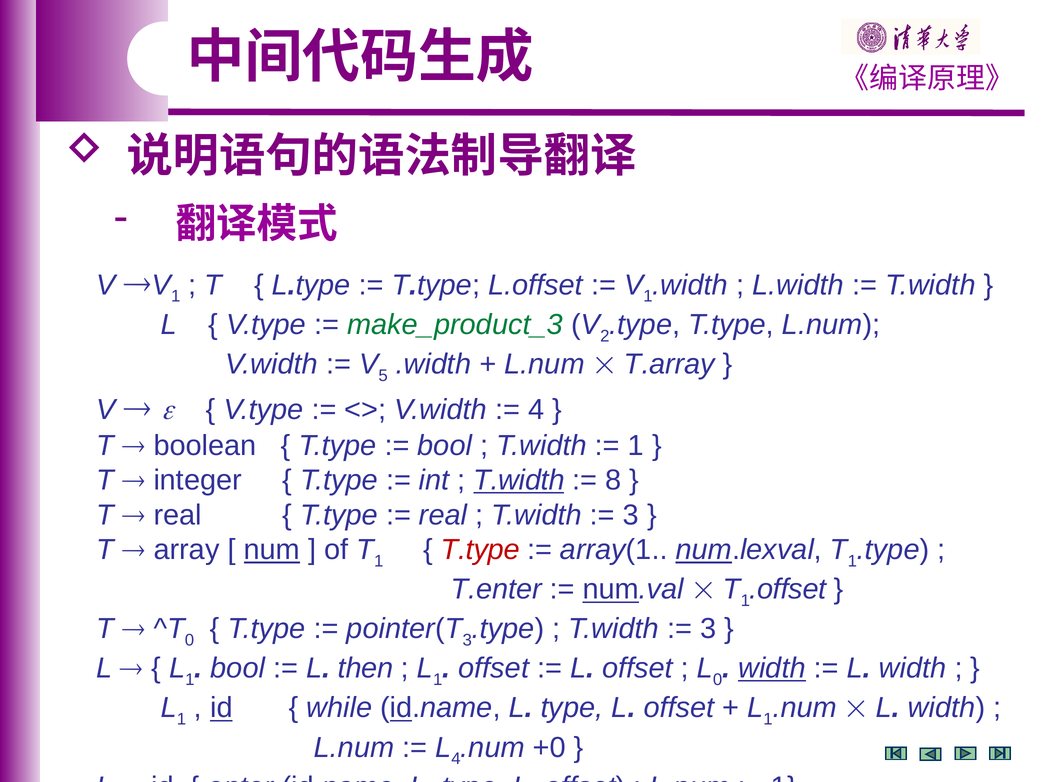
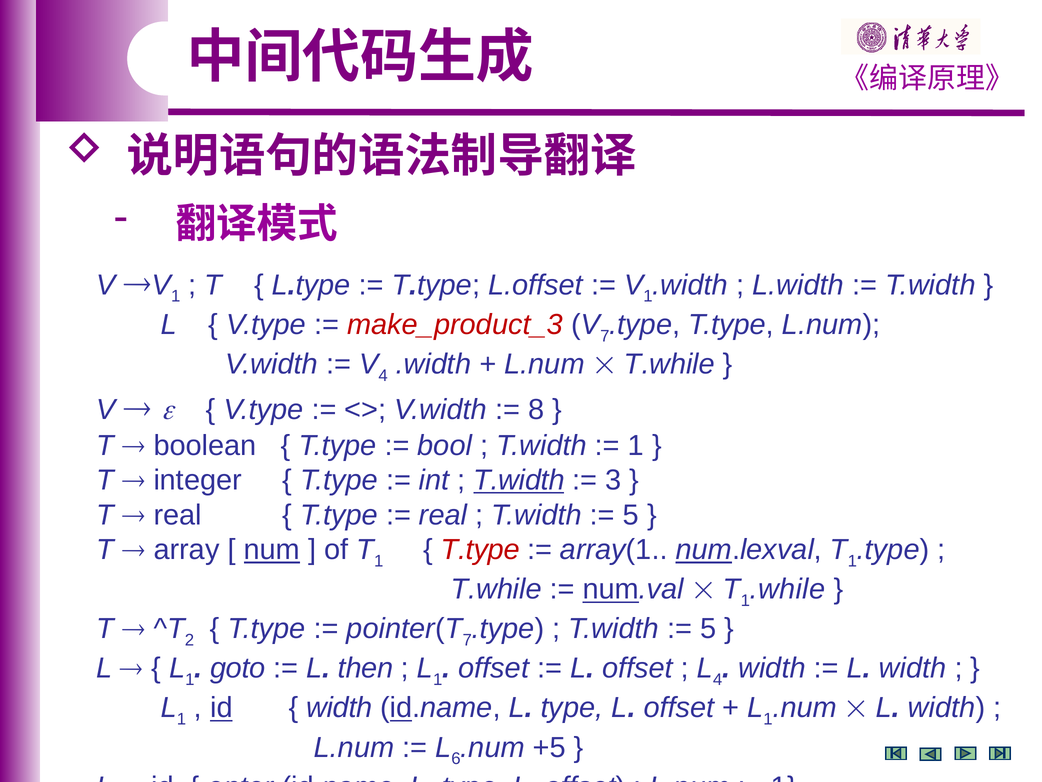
make_product_3 colour: green -> red (455, 324)
V 2: 2 -> 7 (605, 336)
V 5: 5 -> 4 (383, 375)
T.array: T.array -> T.while (669, 364)
4: 4 -> 8 (536, 409)
8: 8 -> 3 (613, 480)
3: 3 -> 5 (631, 515)
T.enter: T.enter -> T.while (496, 589)
.offset: .offset -> .while (788, 589)
0: 0 -> 2 (189, 640)
3: 3 -> 7 (467, 640)
3: 3 -> 5 (708, 628)
bool: bool -> goto (238, 668)
L 0: 0 -> 4 (718, 679)
width underline: present -> none (772, 668)
while: while -> width (339, 707)
L 4: 4 -> 6 (456, 758)
+0: +0 -> +5 (549, 747)
